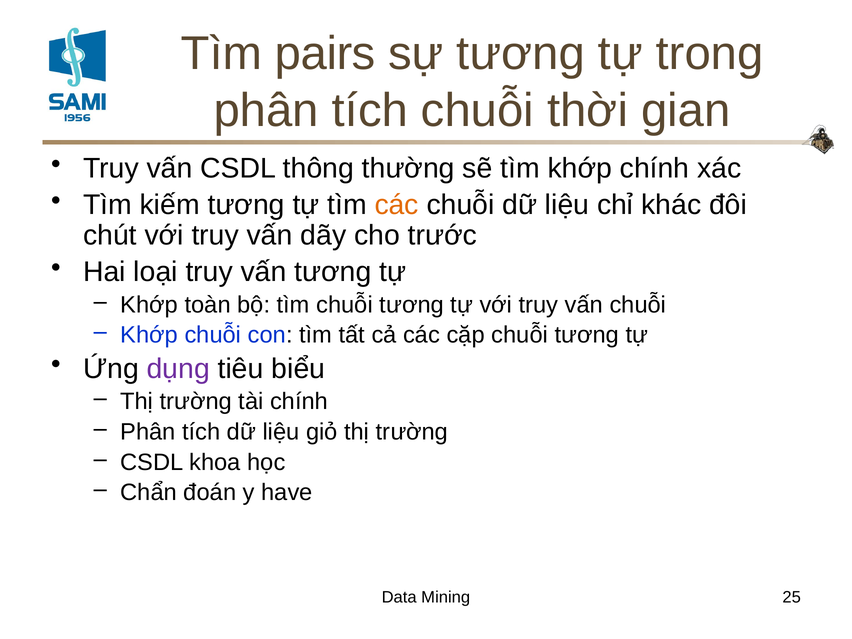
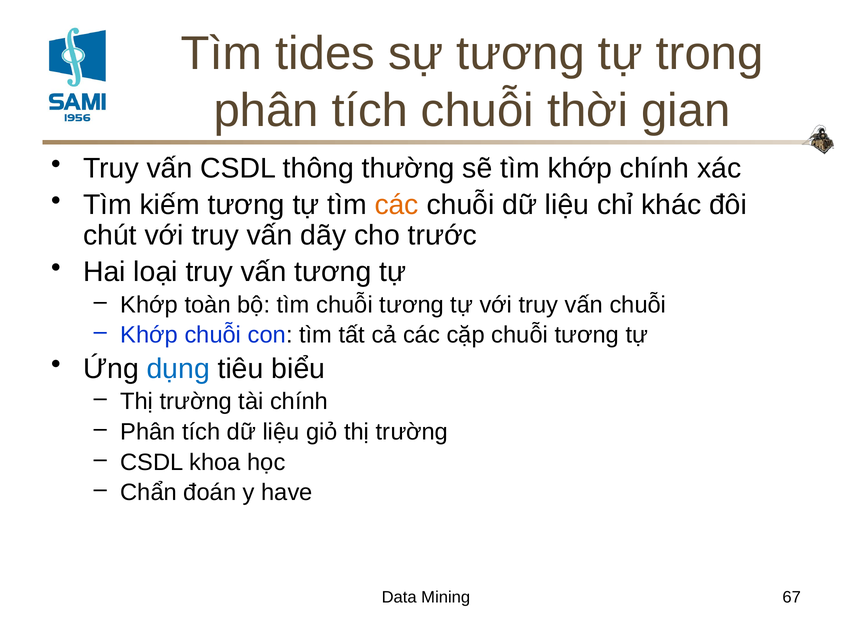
pairs: pairs -> tides (325, 54)
dụng colour: purple -> blue (178, 369)
25: 25 -> 67 (792, 597)
